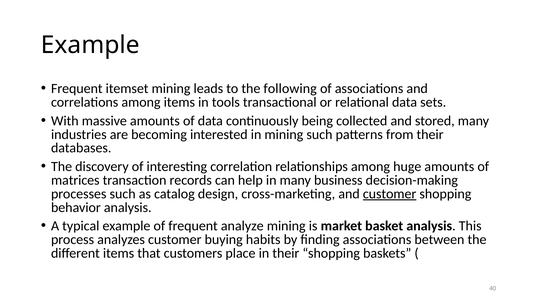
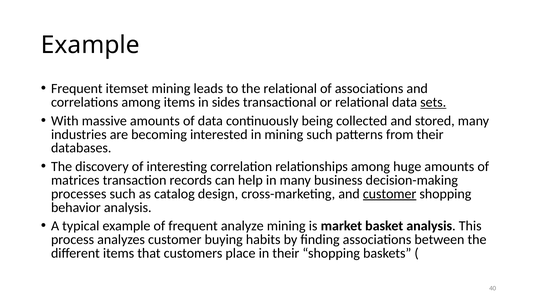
the following: following -> relational (290, 89)
tools: tools -> sides (226, 102)
sets underline: none -> present (433, 102)
